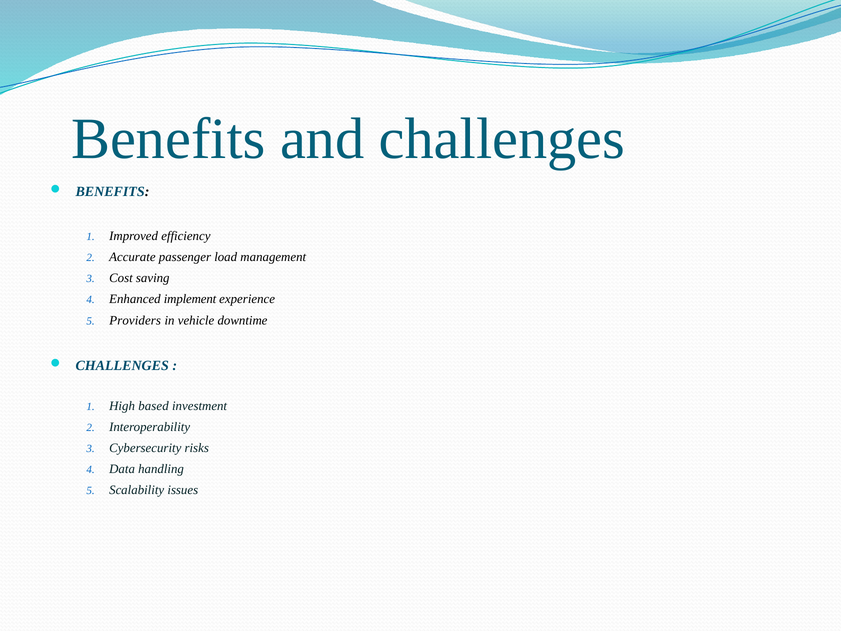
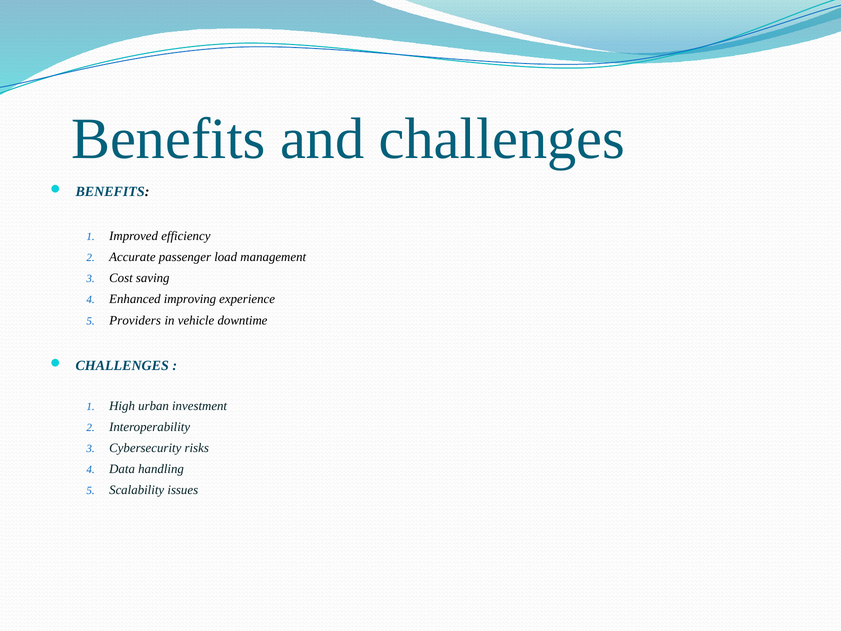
implement: implement -> improving (190, 299)
based: based -> urban (154, 406)
